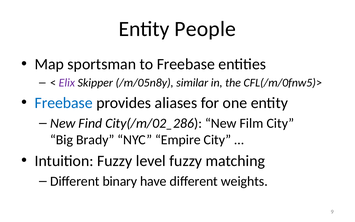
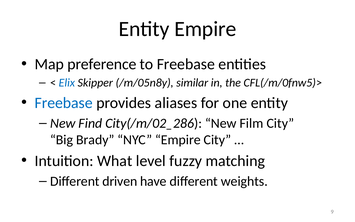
Entity People: People -> Empire (205, 29)
sportsman: sportsman -> preference (102, 64)
Elix colour: purple -> blue (67, 83)
Intuition Fuzzy: Fuzzy -> What (115, 161)
binary: binary -> driven (120, 181)
